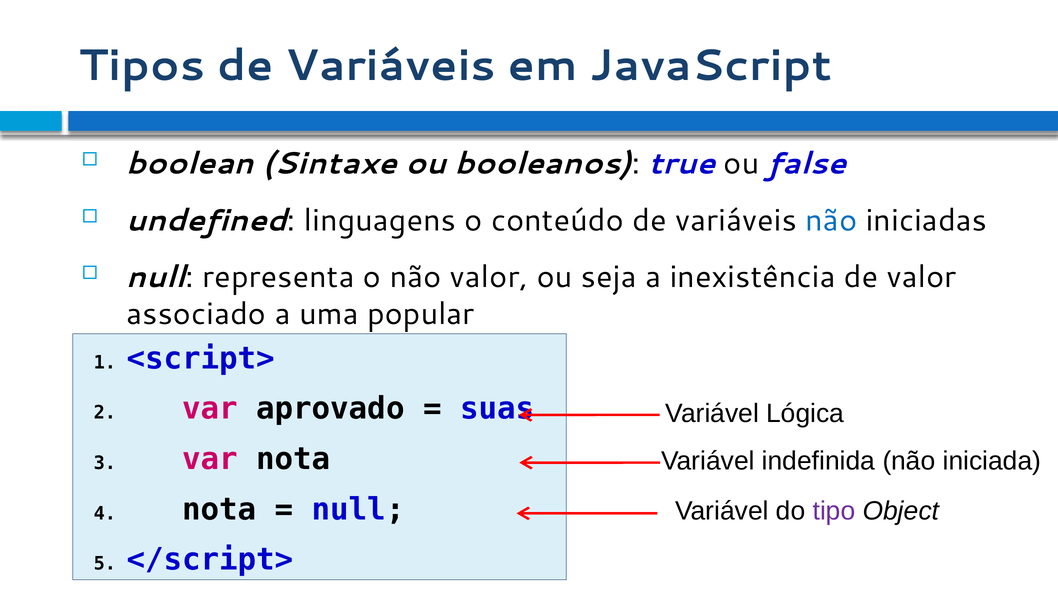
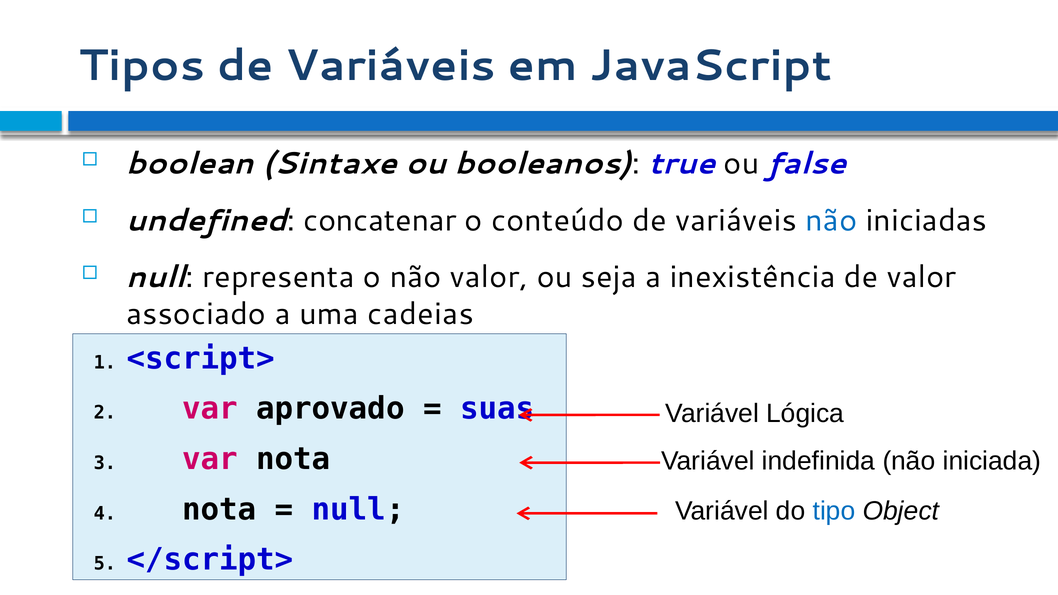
linguagens: linguagens -> concatenar (380, 220)
popular: popular -> cadeias (421, 314)
tipo colour: purple -> blue (834, 511)
